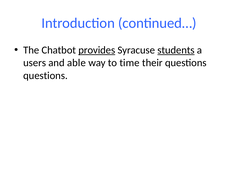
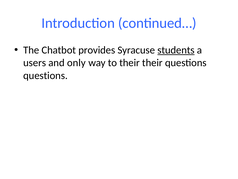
provides underline: present -> none (97, 50)
able: able -> only (76, 63)
to time: time -> their (130, 63)
